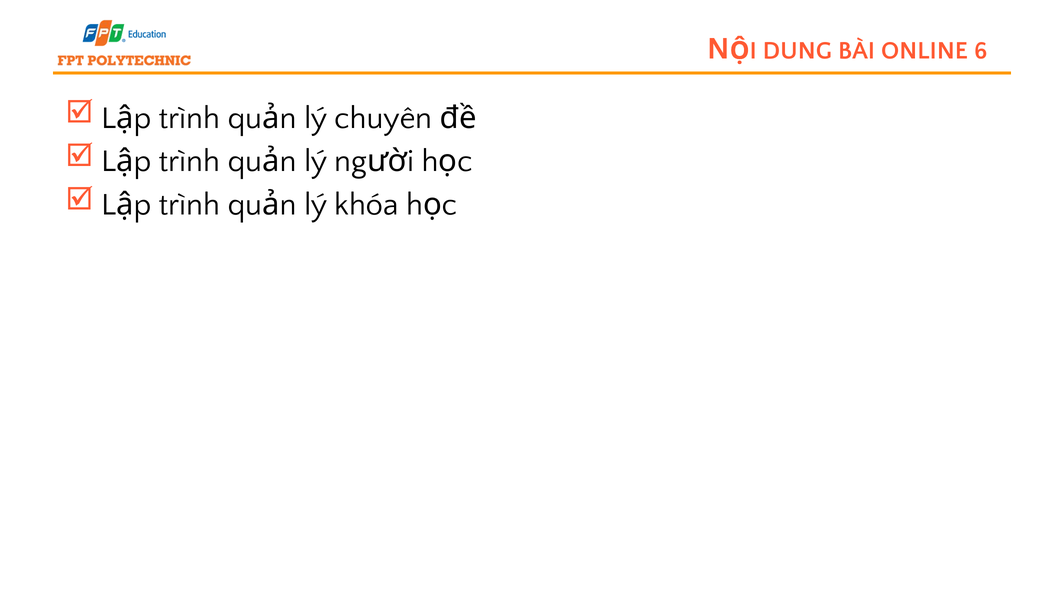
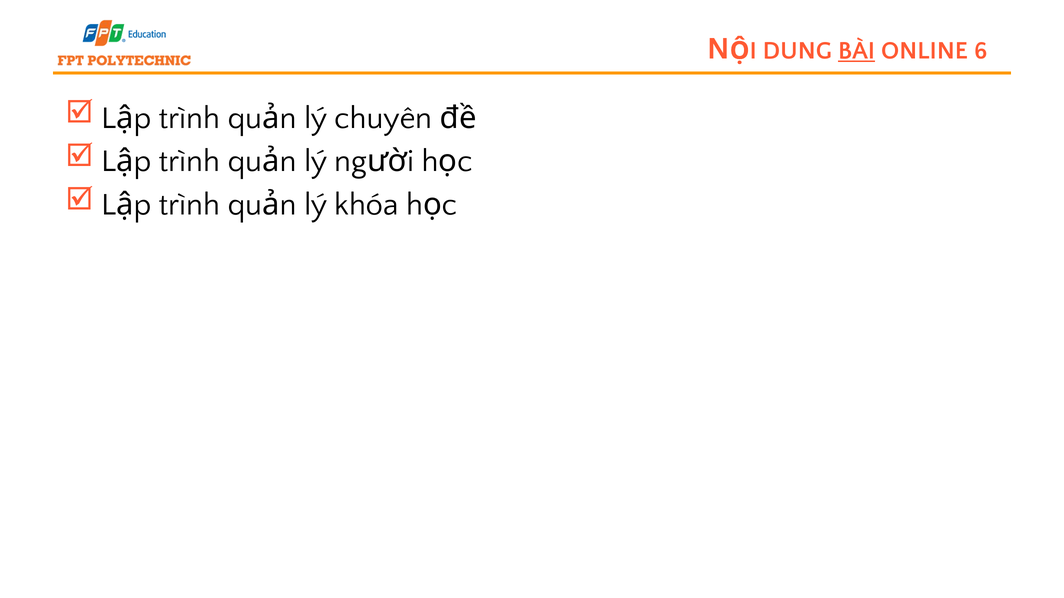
BÀI underline: none -> present (856, 51)
